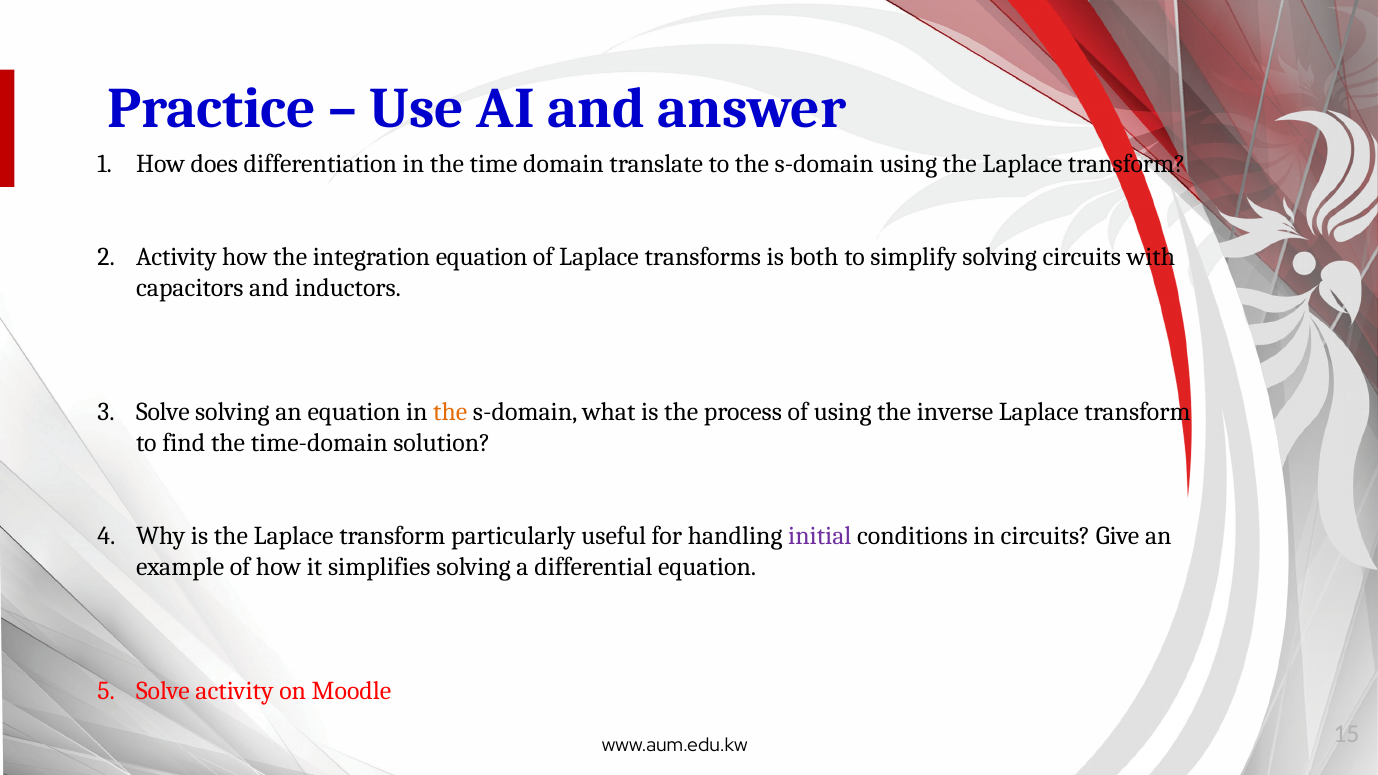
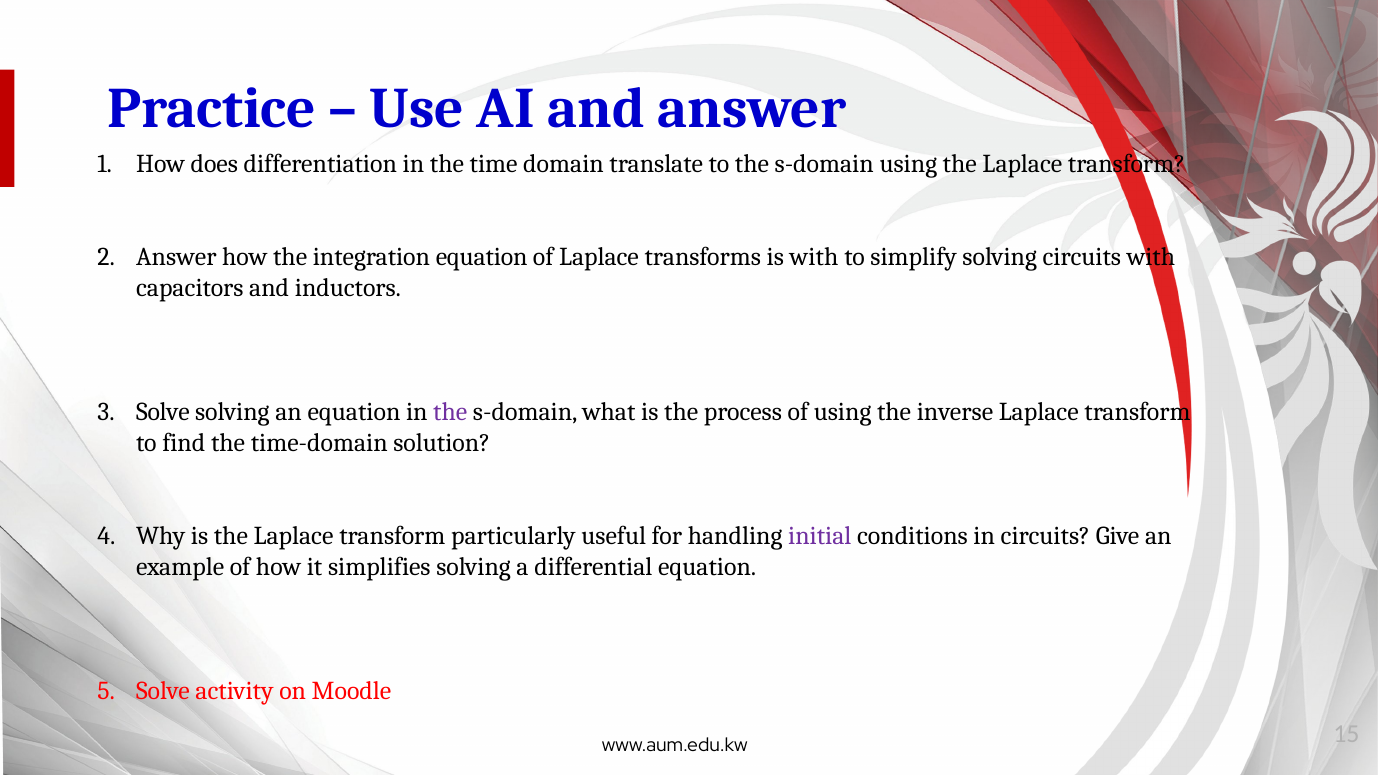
Activity: Activity -> Answer (176, 257)
is both: both -> with (814, 257)
the colour: orange -> purple (450, 412)
